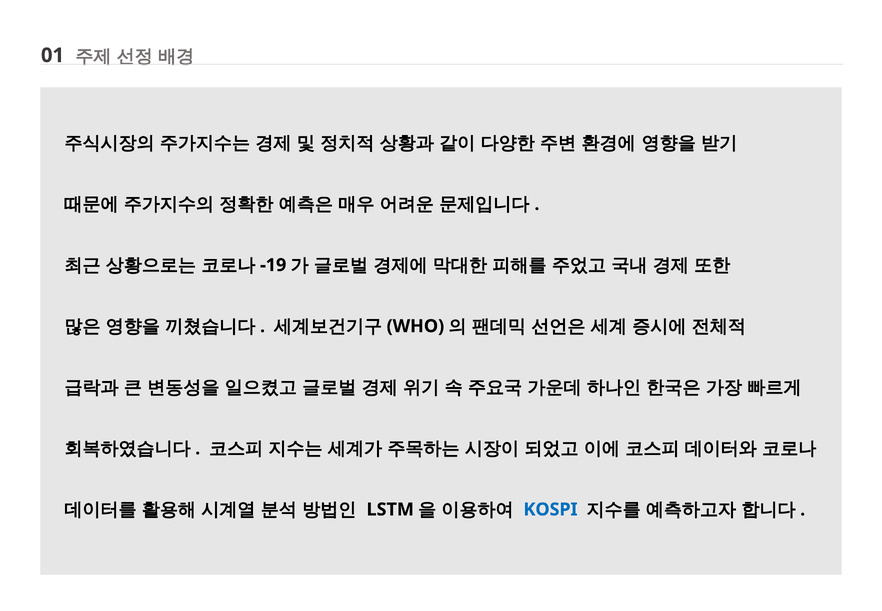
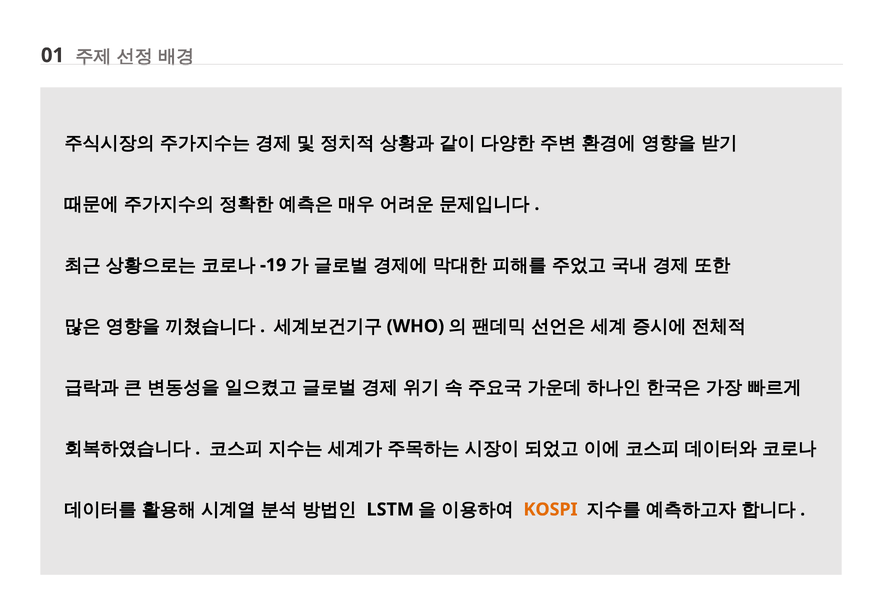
KOSPI colour: blue -> orange (551, 509)
